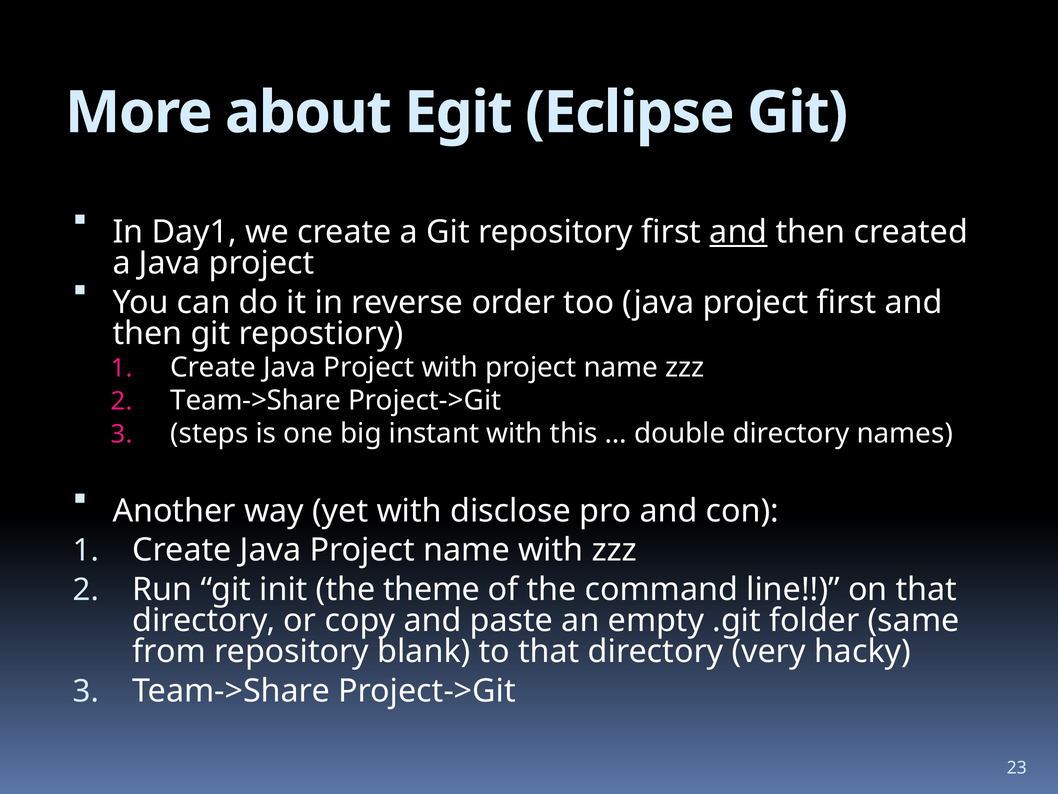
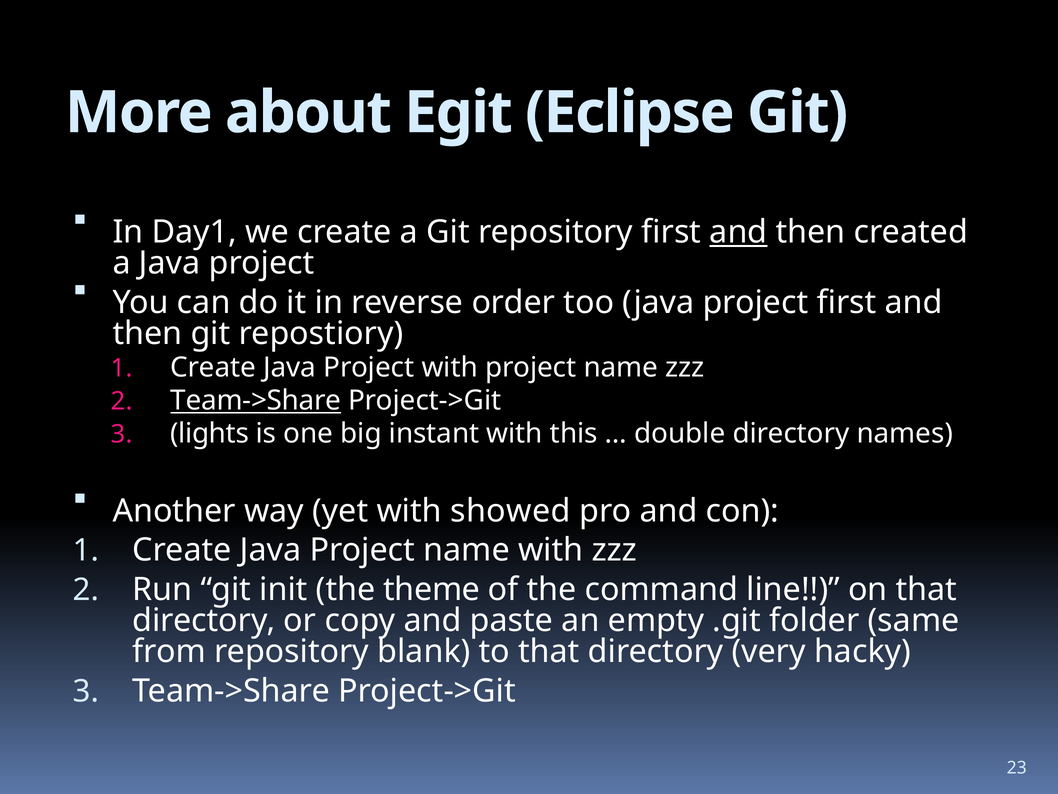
Team->Share underline: none -> present (256, 400)
steps: steps -> lights (210, 433)
disclose: disclose -> showed (510, 511)
